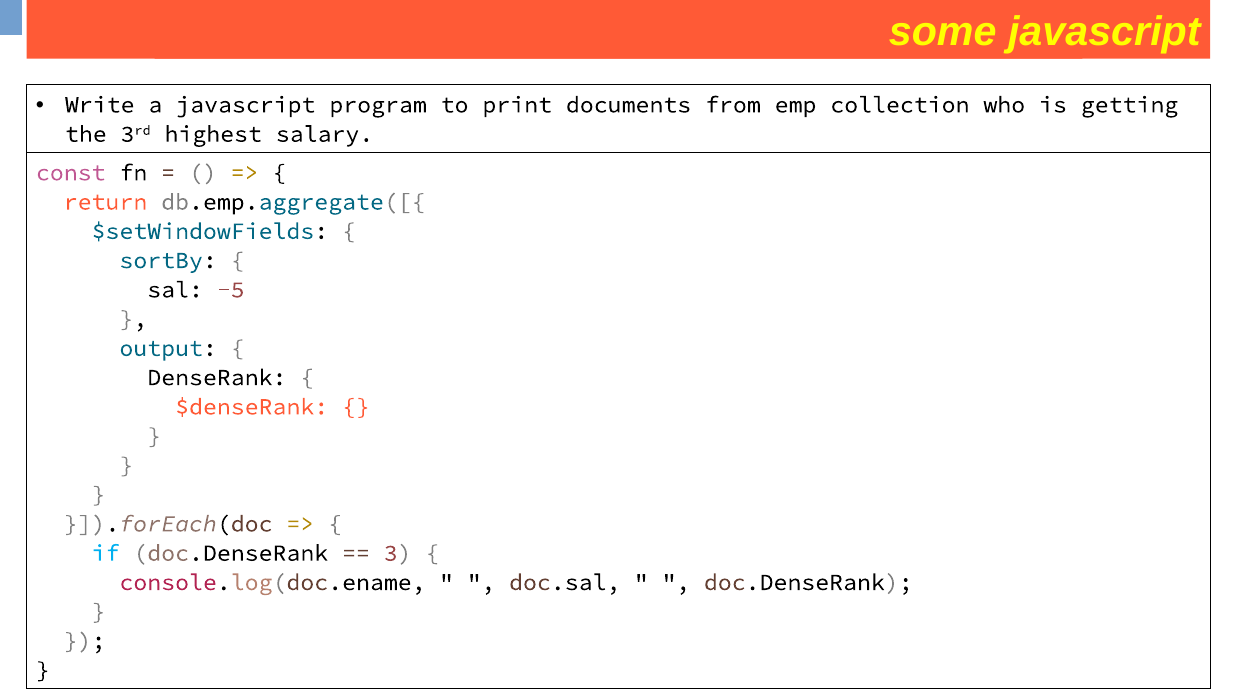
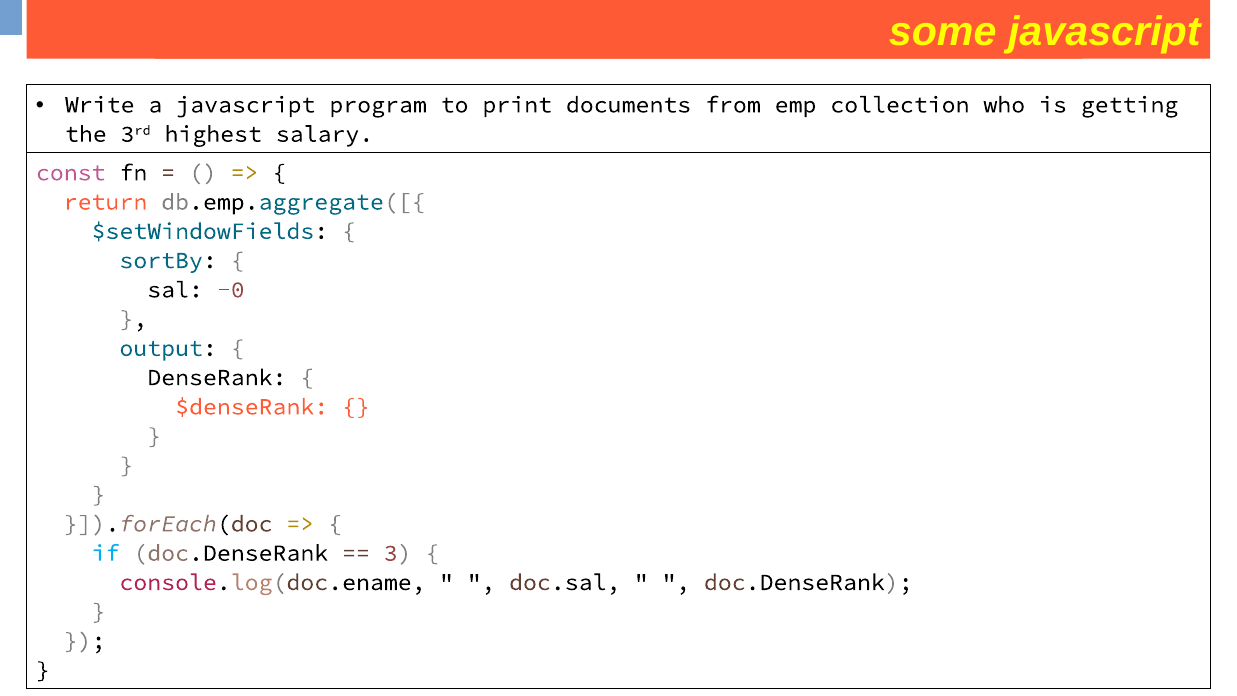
-5: -5 -> -0 (231, 290)
